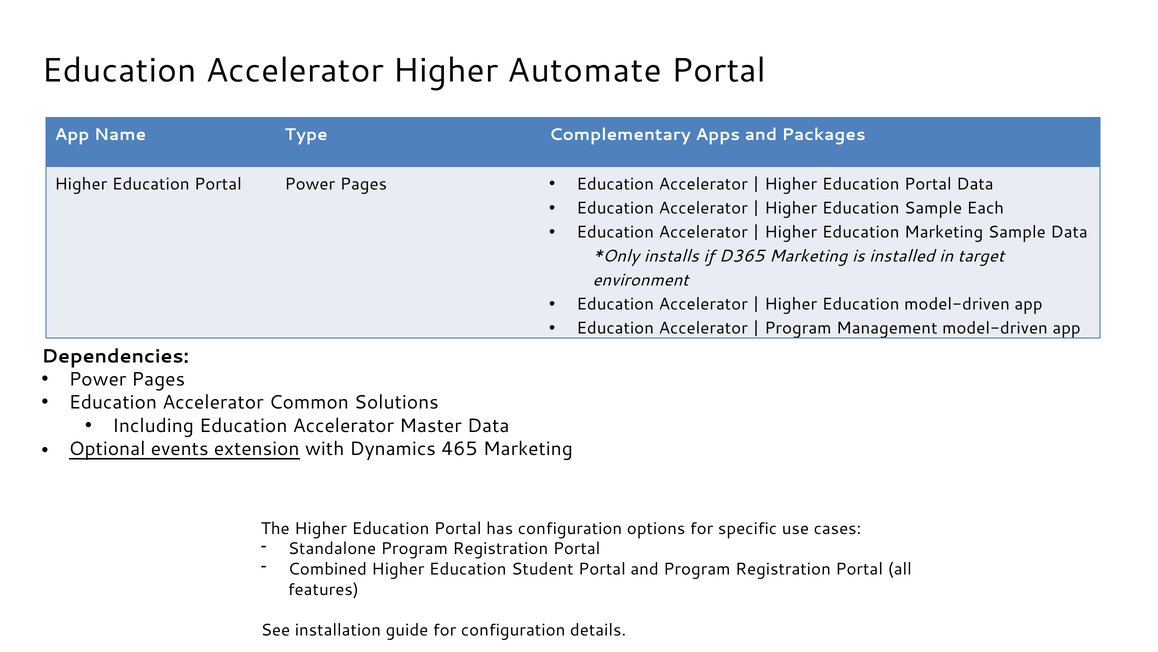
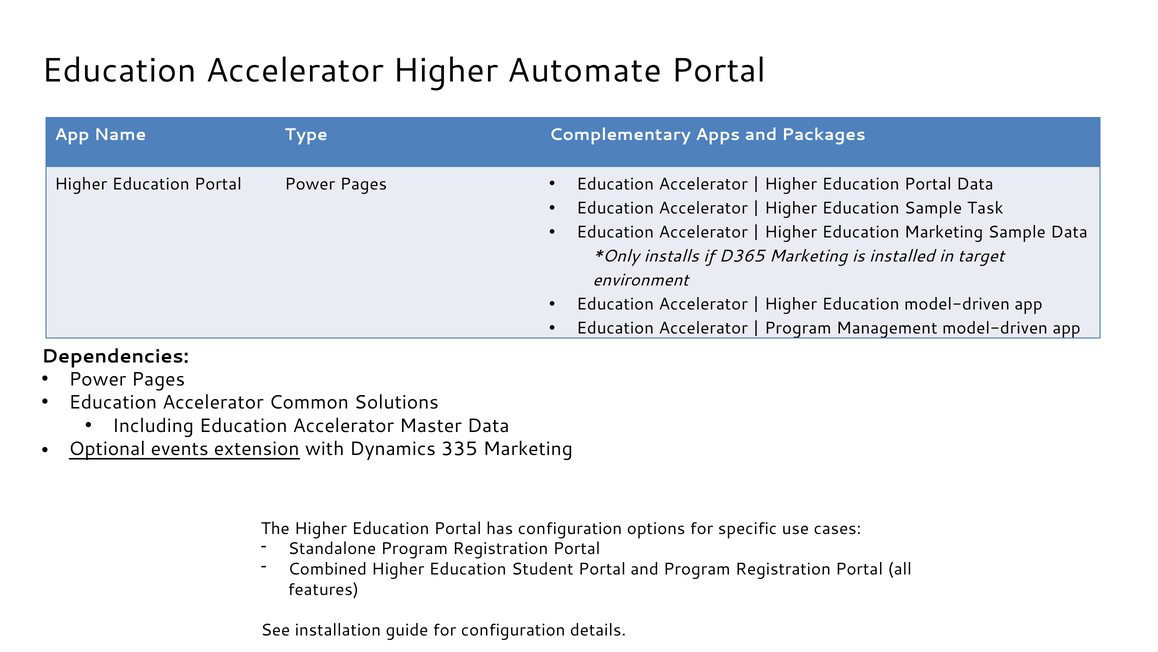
Each: Each -> Task (985, 208)
465: 465 -> 335 (459, 449)
